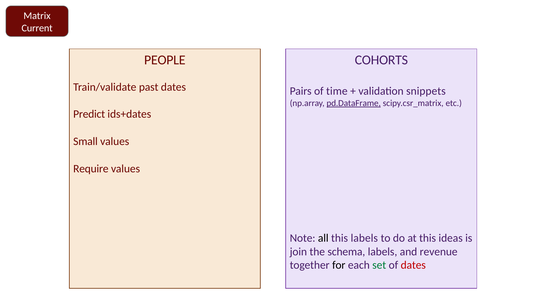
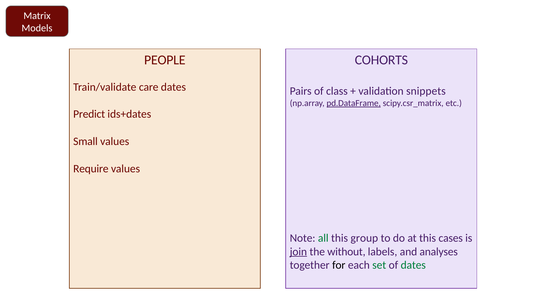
Current: Current -> Models (37, 28)
past: past -> care (149, 87)
time: time -> class (337, 91)
all colour: black -> green (323, 238)
this labels: labels -> group (364, 238)
ideas: ideas -> cases (451, 238)
join underline: none -> present (298, 252)
schema: schema -> without (346, 252)
revenue: revenue -> analyses (439, 252)
dates colour: red -> green (413, 265)
